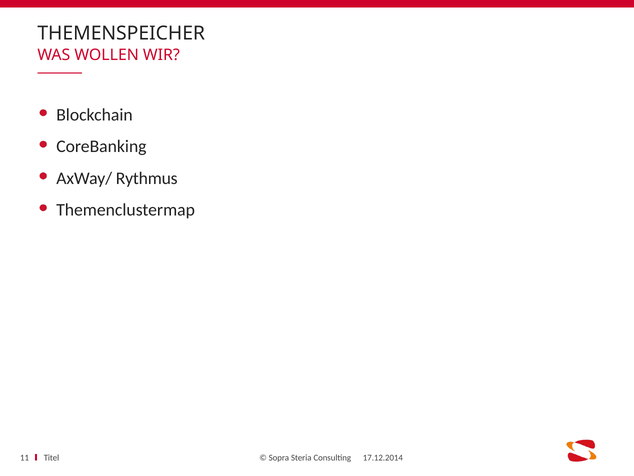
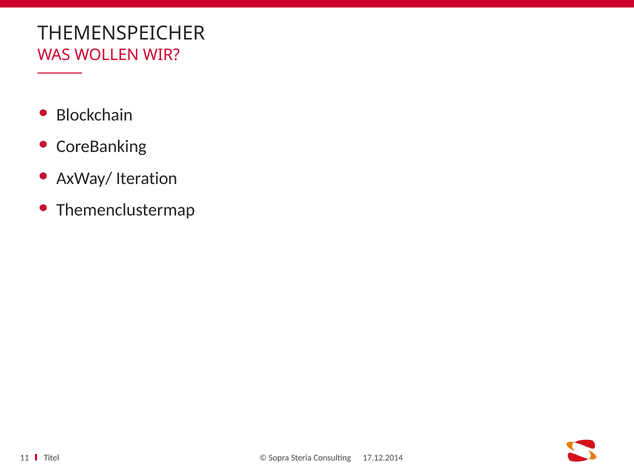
Rythmus: Rythmus -> Iteration (147, 178)
